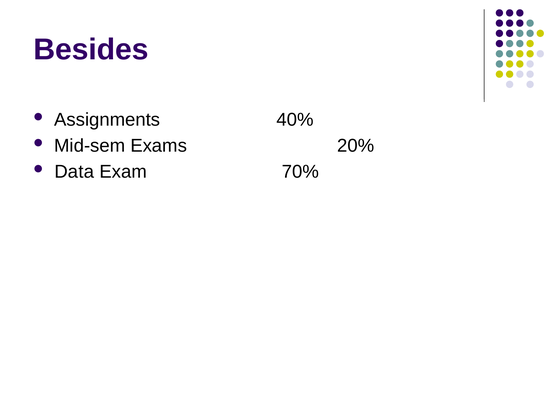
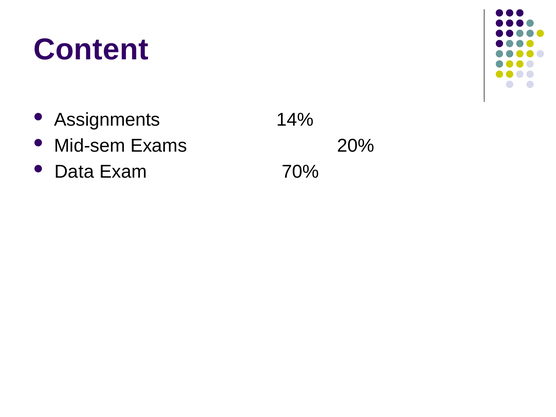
Besides: Besides -> Content (91, 50)
40%: 40% -> 14% (295, 120)
